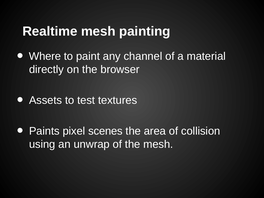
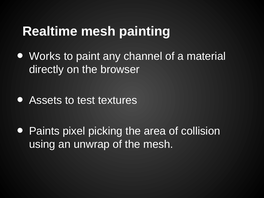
Where: Where -> Works (45, 56)
scenes: scenes -> picking (105, 131)
